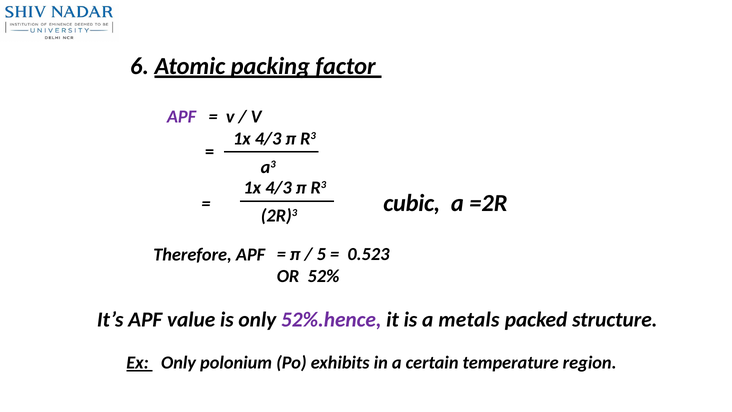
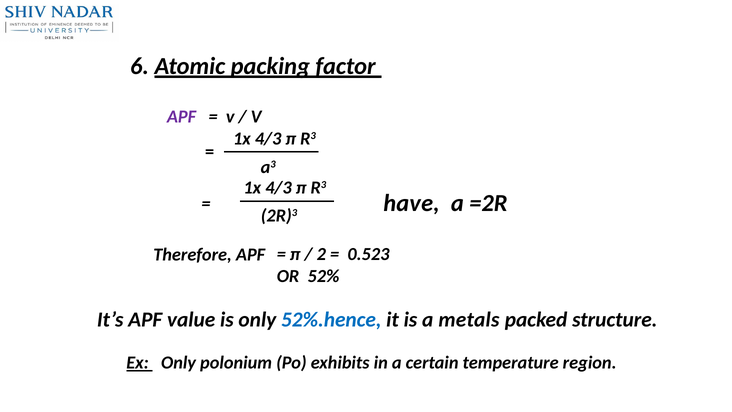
cubic: cubic -> have (411, 203)
5: 5 -> 2 (321, 254)
52%.hence colour: purple -> blue (331, 320)
